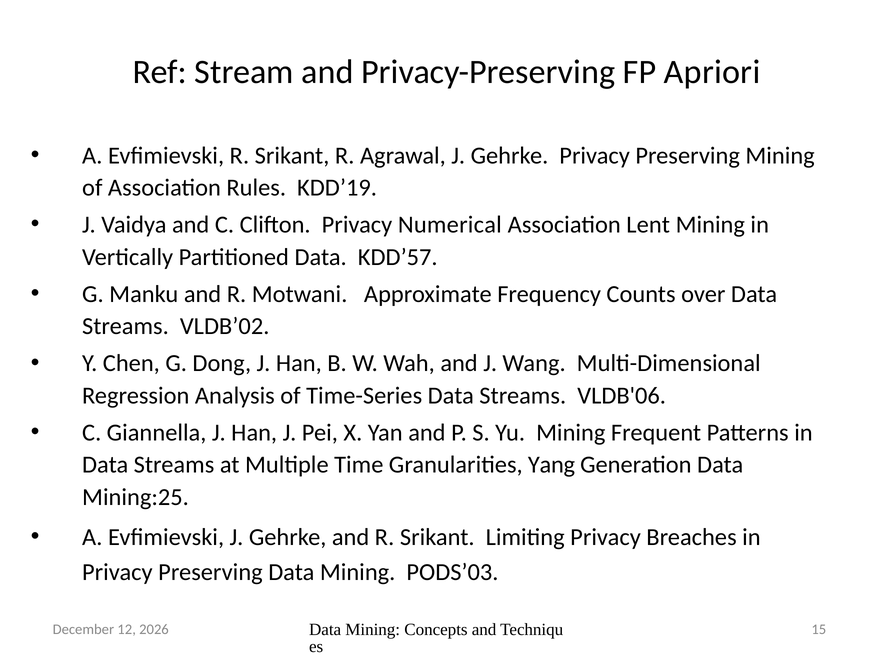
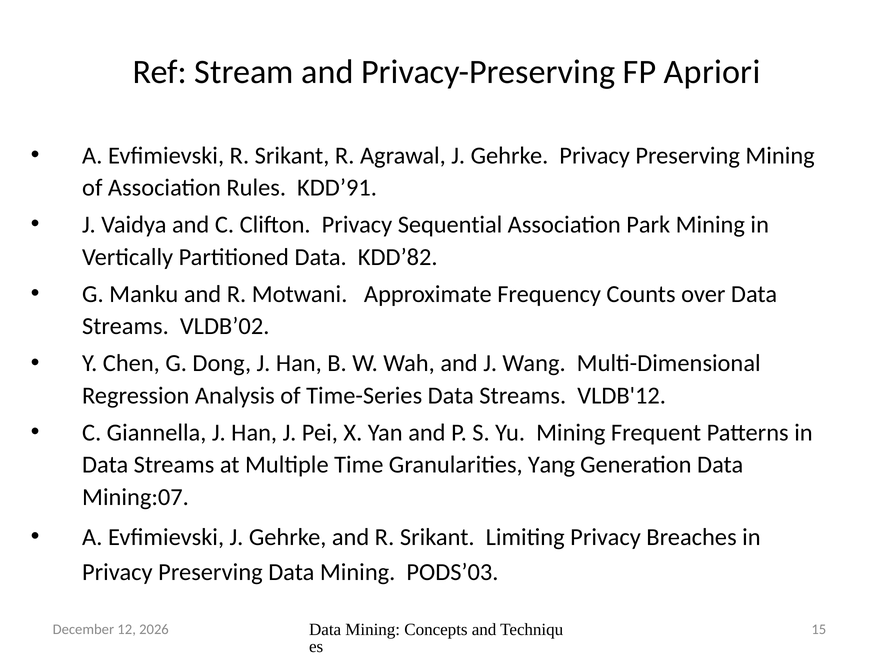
KDD’19: KDD’19 -> KDD’91 (337, 188)
Numerical: Numerical -> Sequential (450, 225)
Lent: Lent -> Park (648, 225)
KDD’57: KDD’57 -> KDD’82 (398, 257)
VLDB'06: VLDB'06 -> VLDB'12 (622, 396)
Mining:25: Mining:25 -> Mining:07 (135, 497)
